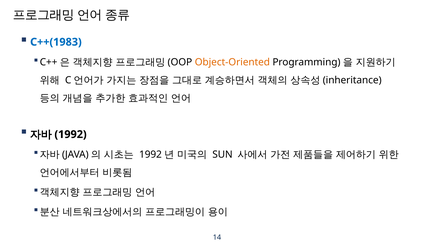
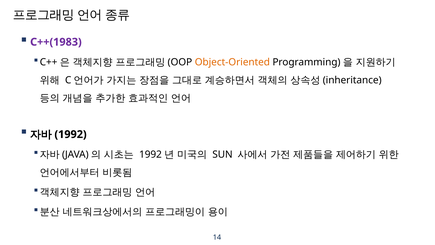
C++(1983 colour: blue -> purple (56, 42)
